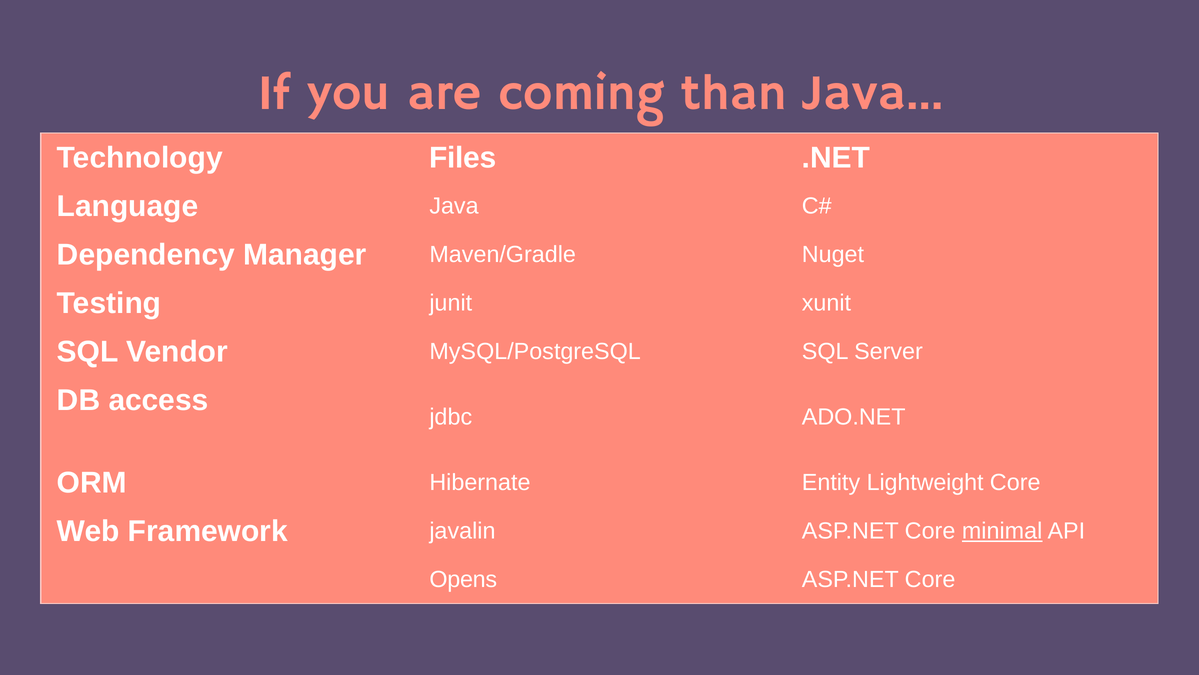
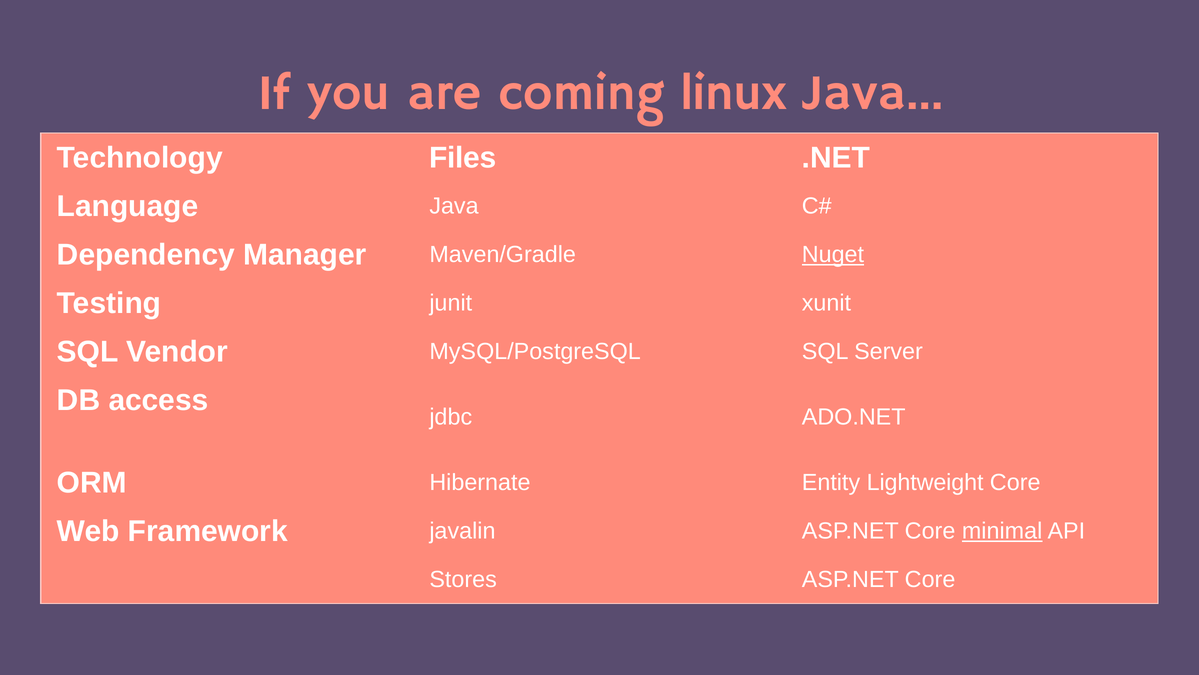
than: than -> linux (734, 93)
Nuget underline: none -> present (833, 254)
Opens: Opens -> Stores (463, 579)
